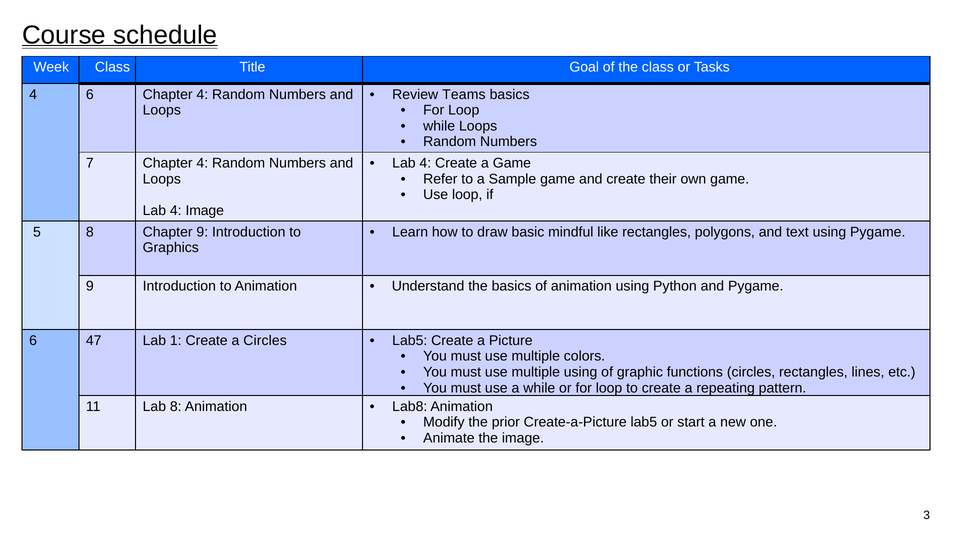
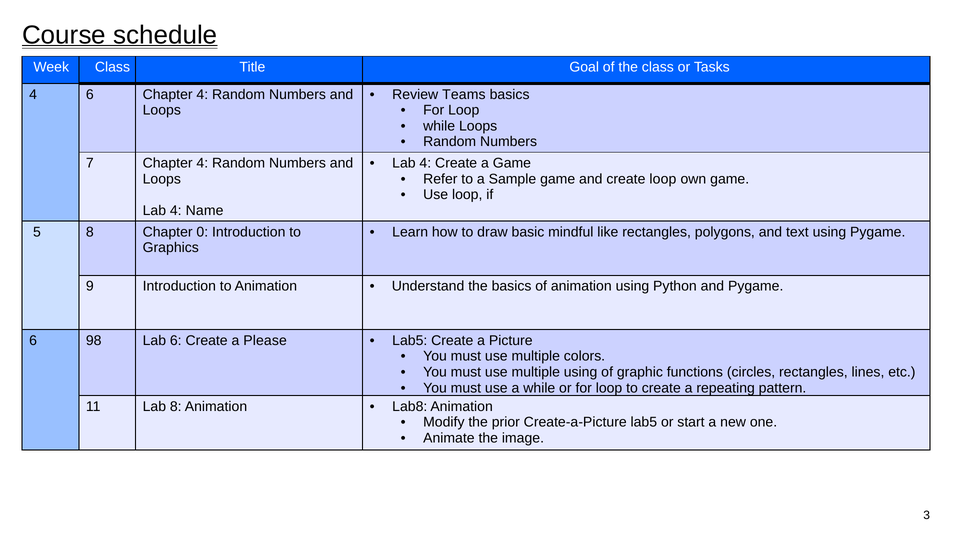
create their: their -> loop (663, 179)
4 Image: Image -> Name (205, 210)
Chapter 9: 9 -> 0 (202, 232)
47: 47 -> 98 (94, 340)
Lab 1: 1 -> 6 (176, 340)
a Circles: Circles -> Please (265, 340)
